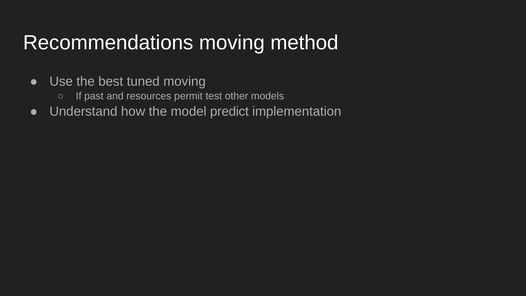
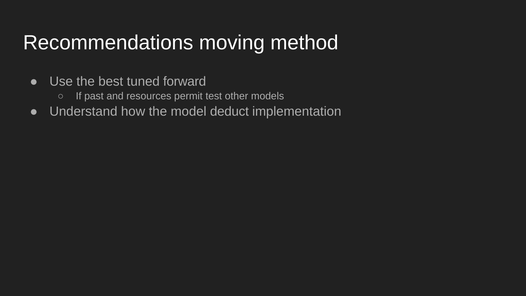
tuned moving: moving -> forward (185, 81)
predict: predict -> deduct (229, 111)
